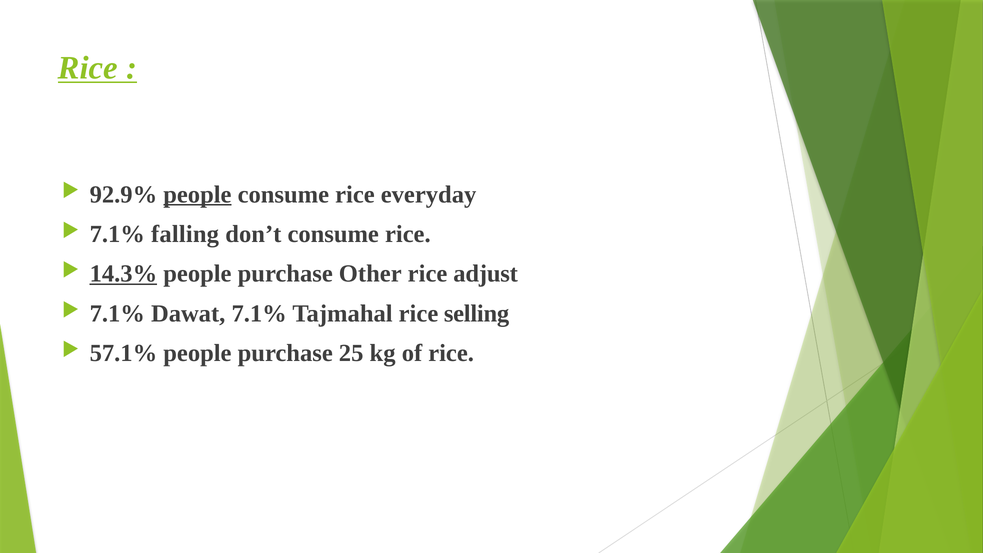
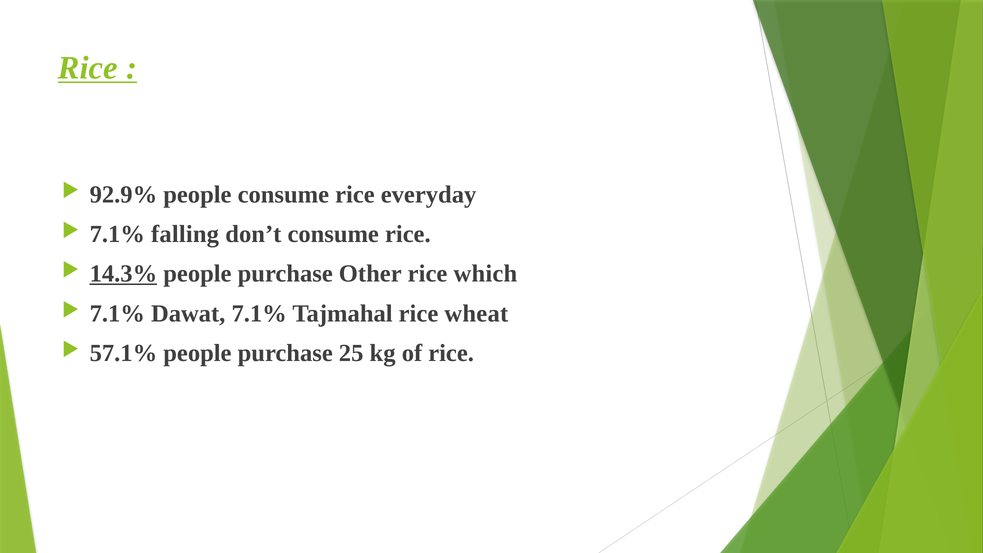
people underline: present -> none (197, 194)
adjust: adjust -> which (485, 274)
selling: selling -> wheat (476, 314)
